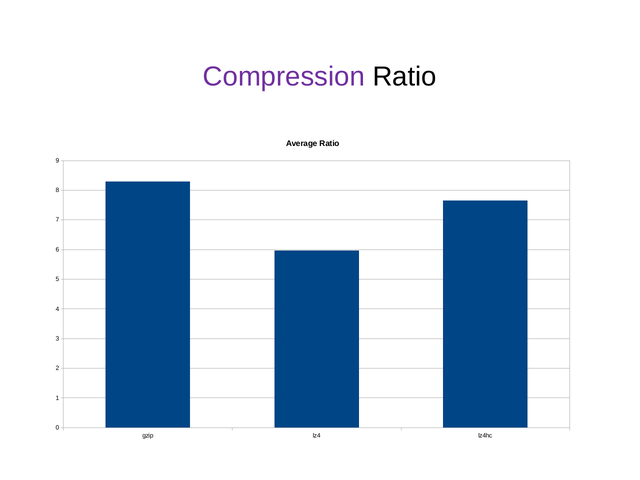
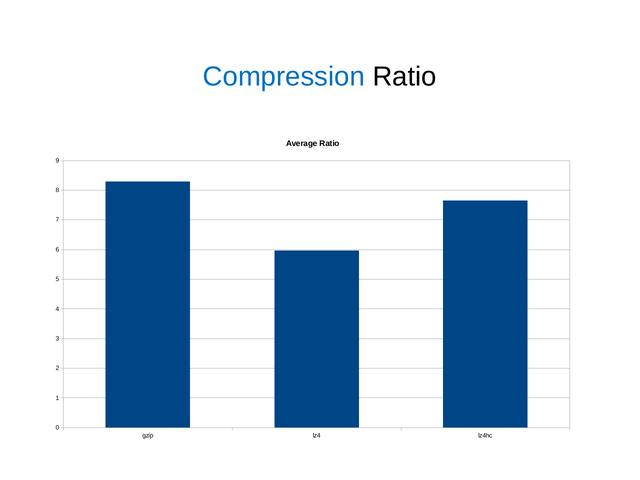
Compression colour: purple -> blue (284, 77)
